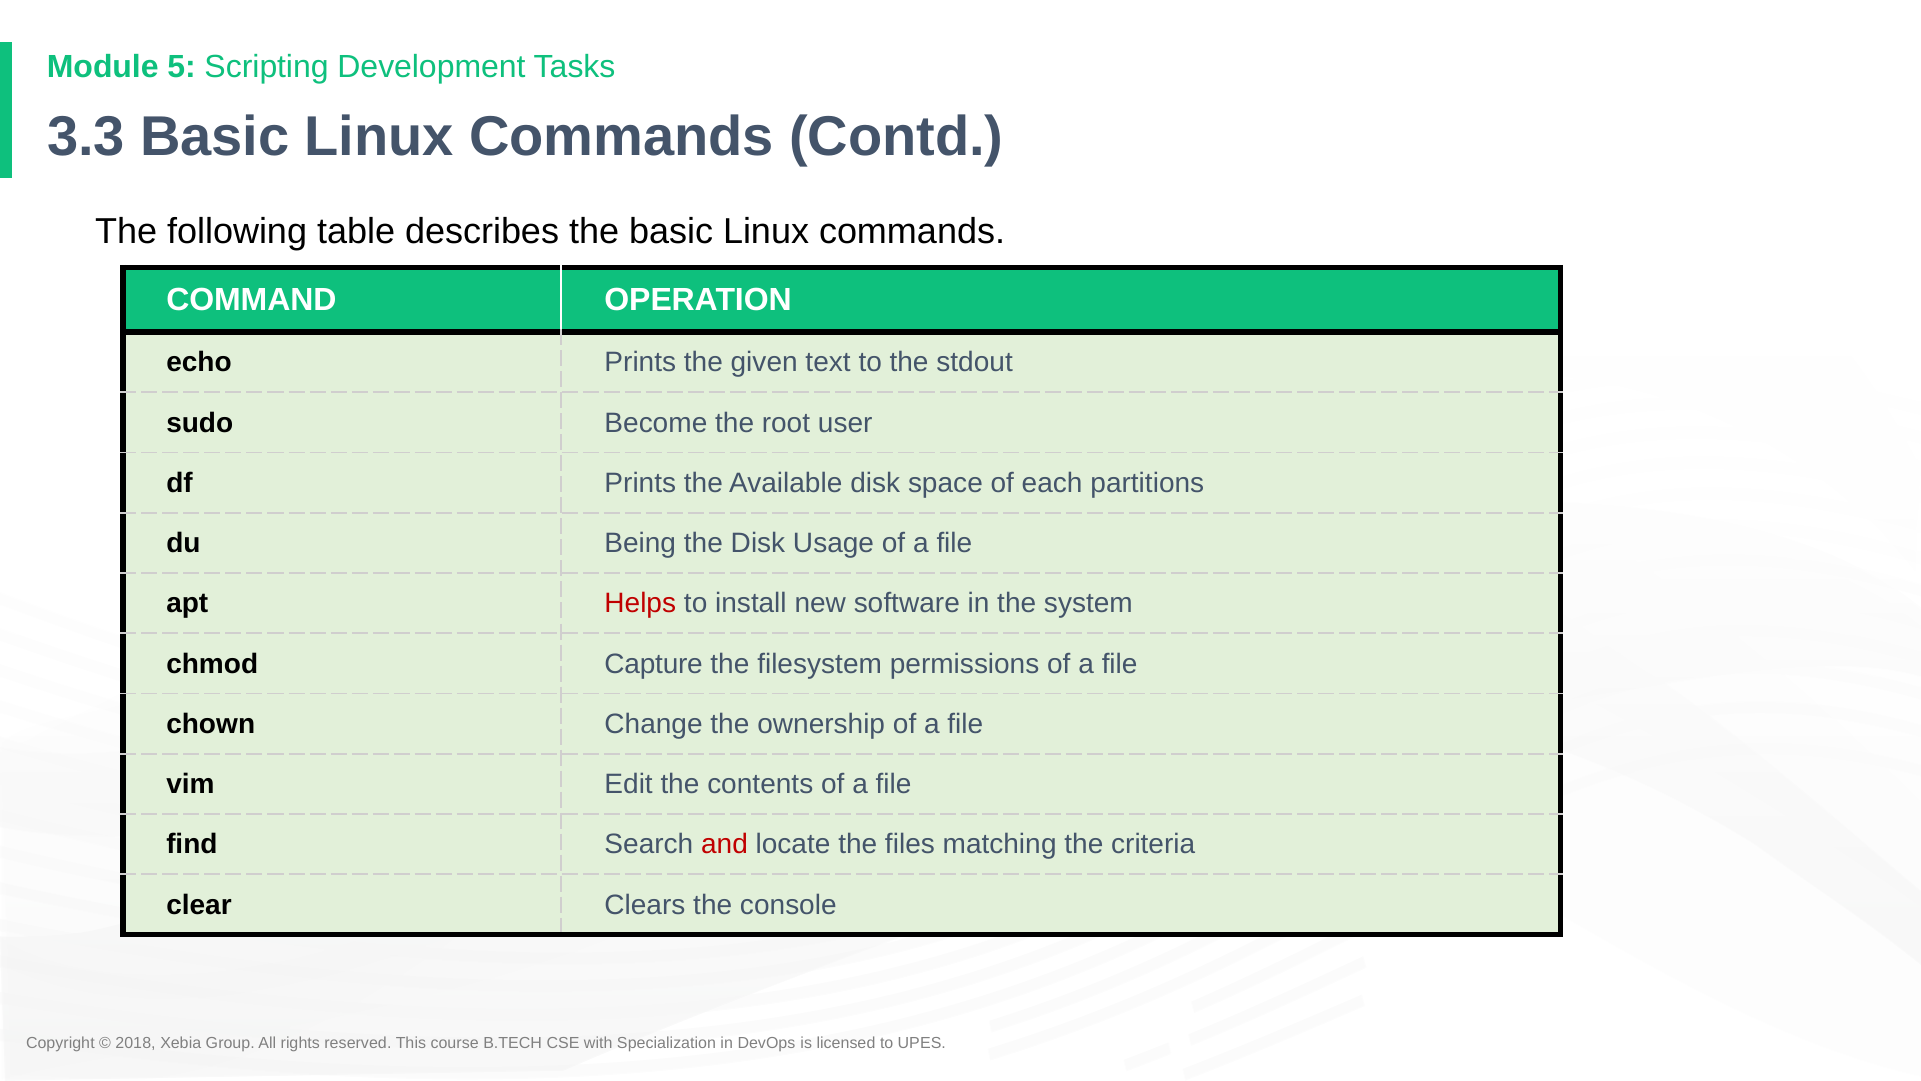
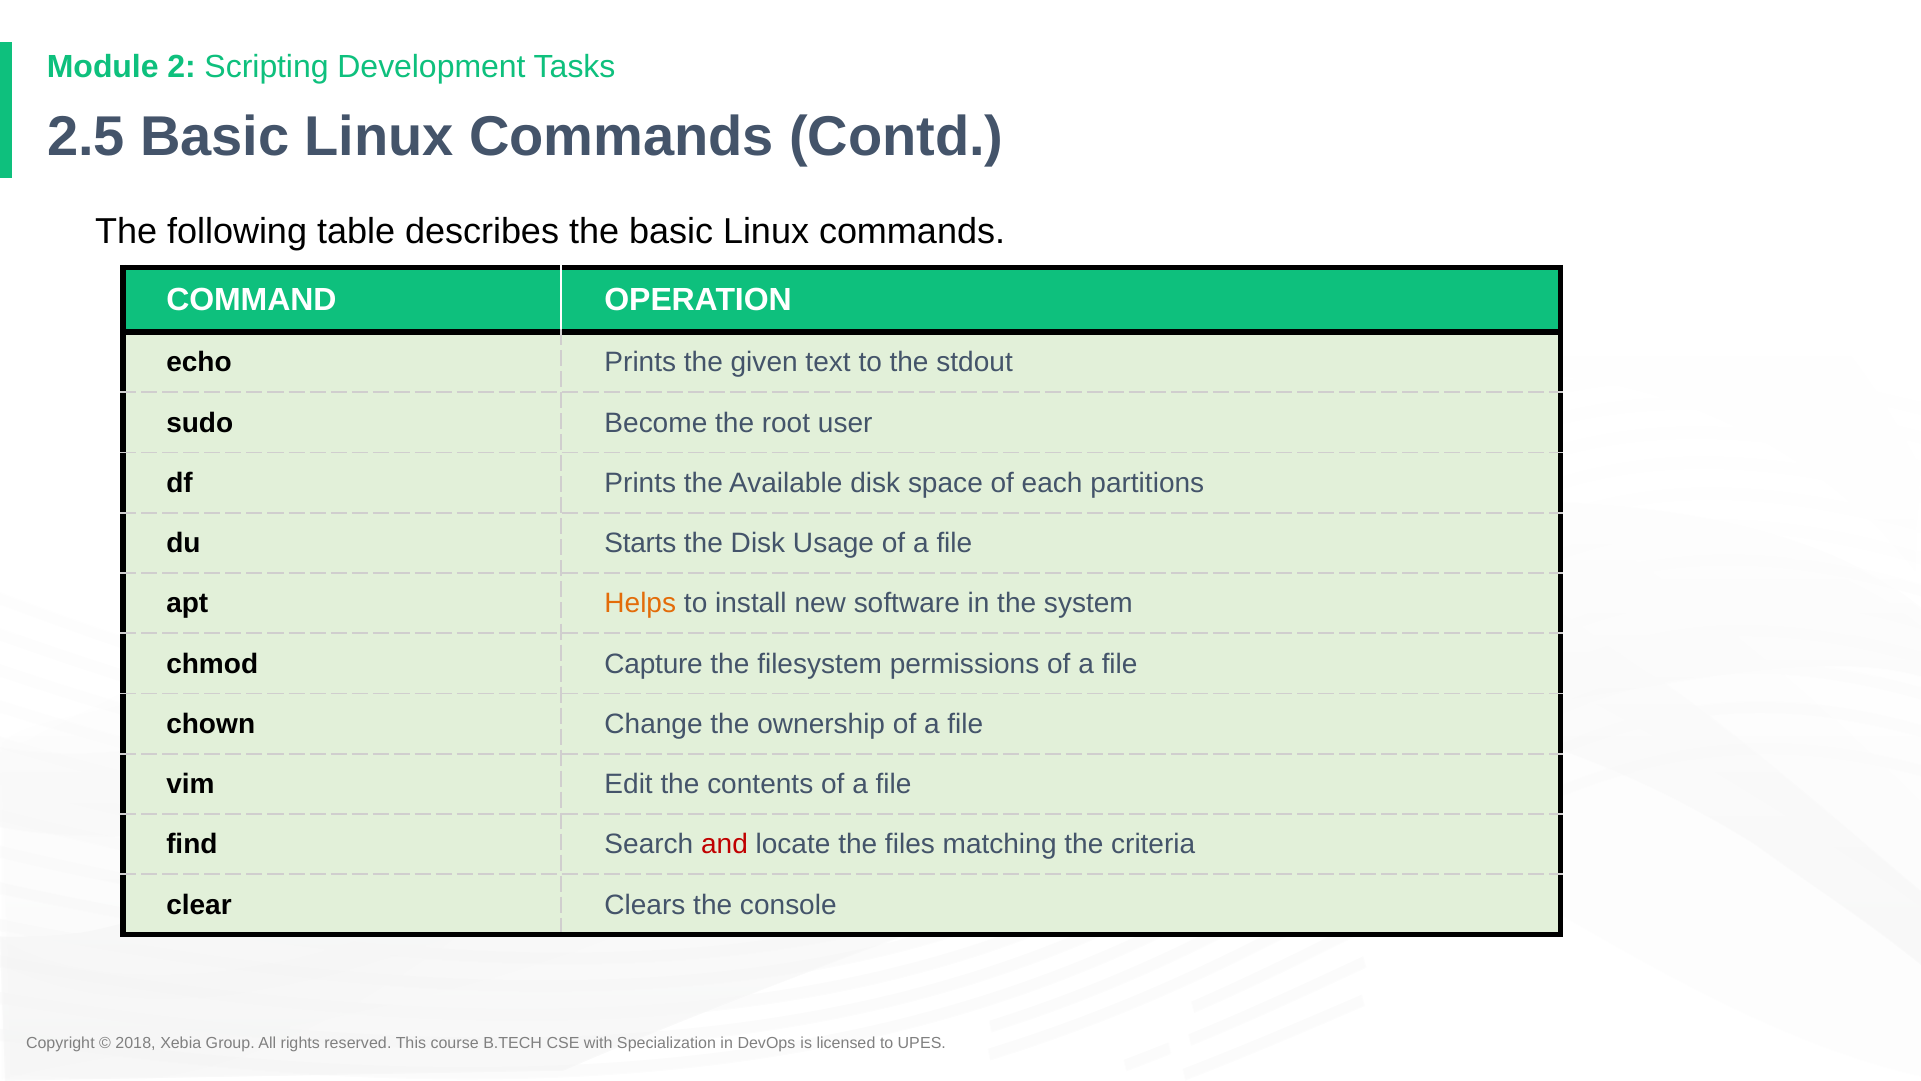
5: 5 -> 2 (182, 67)
3.3: 3.3 -> 2.5 (86, 137)
Being: Being -> Starts (640, 543)
Helps colour: red -> orange (640, 603)
